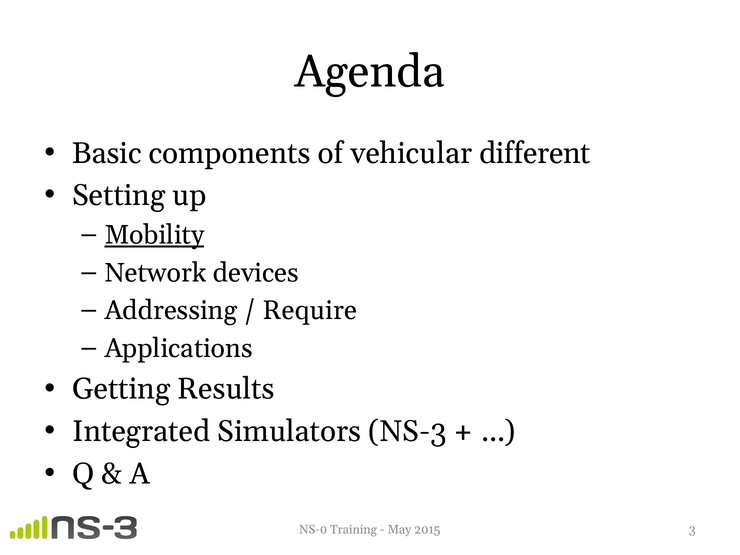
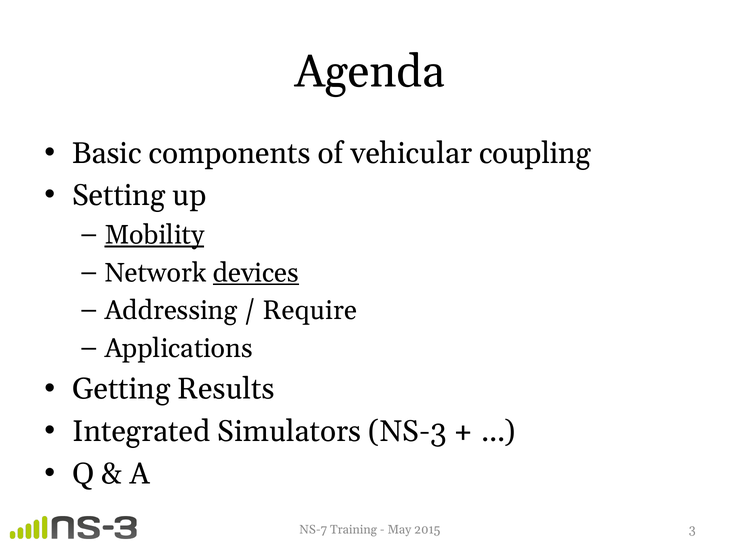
different: different -> coupling (535, 153)
devices underline: none -> present (256, 273)
NS-0: NS-0 -> NS-7 (313, 530)
